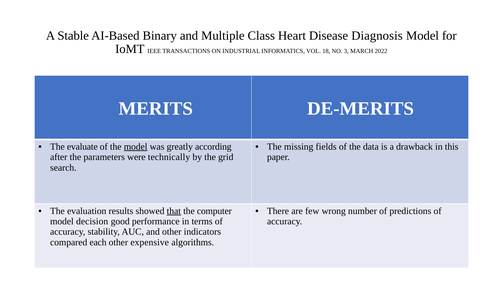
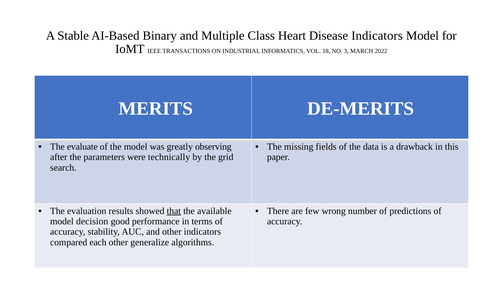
Disease Diagnosis: Diagnosis -> Indicators (377, 36)
model underline: present -> none (136, 147)
according: according -> observing (213, 147)
computer: computer -> available (214, 211)
expensive: expensive -> generalize (150, 242)
